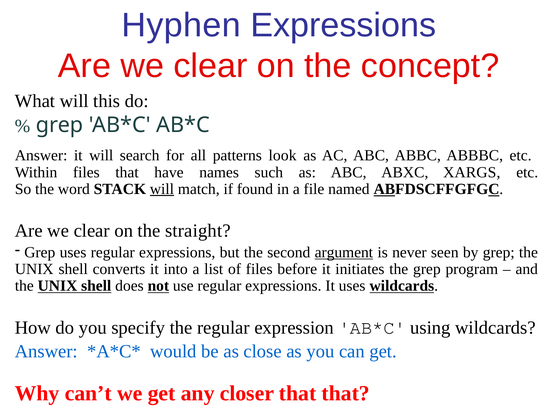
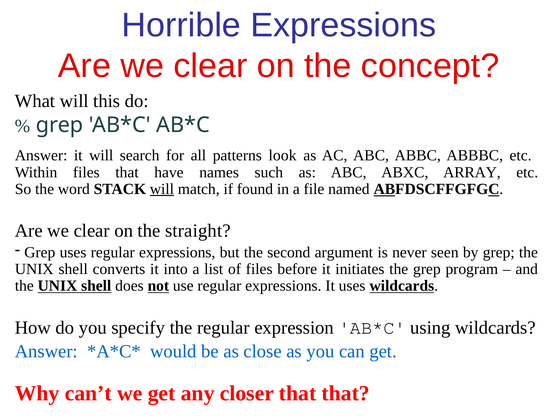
Hyphen: Hyphen -> Horrible (181, 25)
XARGS: XARGS -> ARRAY (472, 172)
argument underline: present -> none (344, 253)
